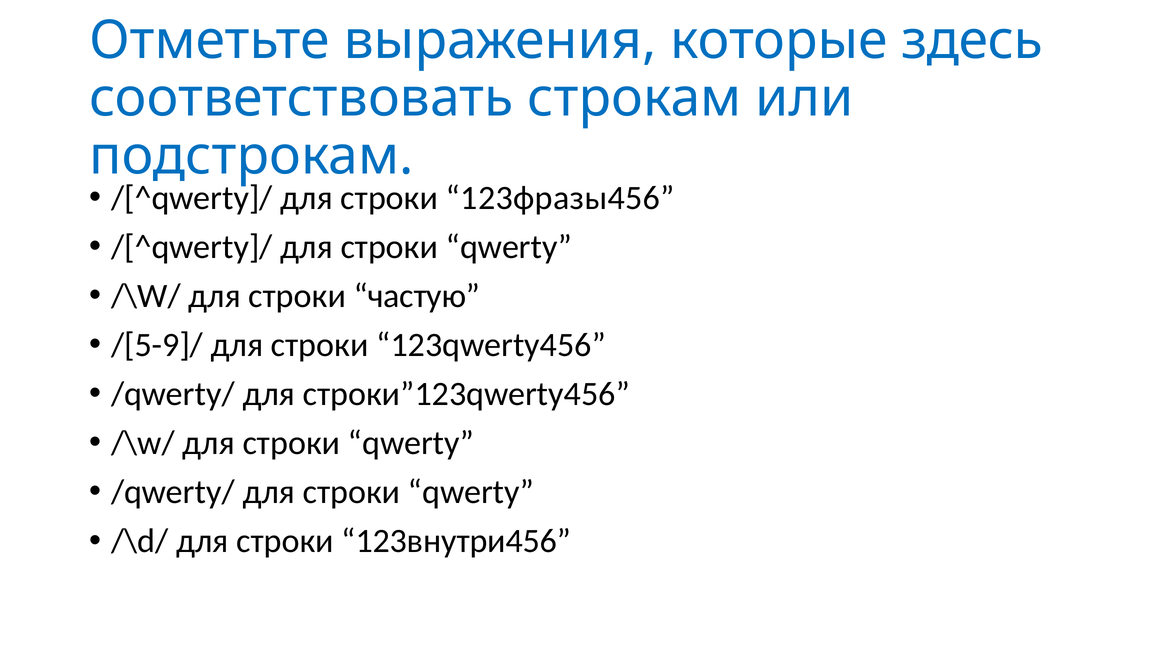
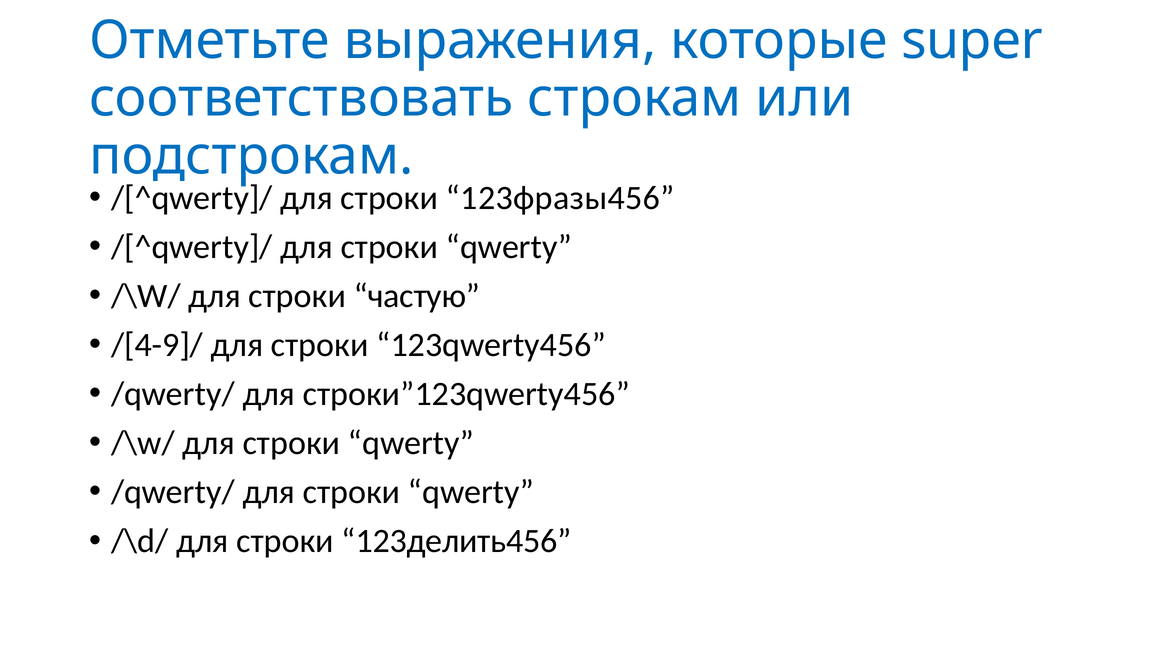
здесь: здесь -> super (972, 40)
/[5-9]/: /[5-9]/ -> /[4-9]/ (157, 345)
123внутри456: 123внутри456 -> 123делить456 (456, 541)
